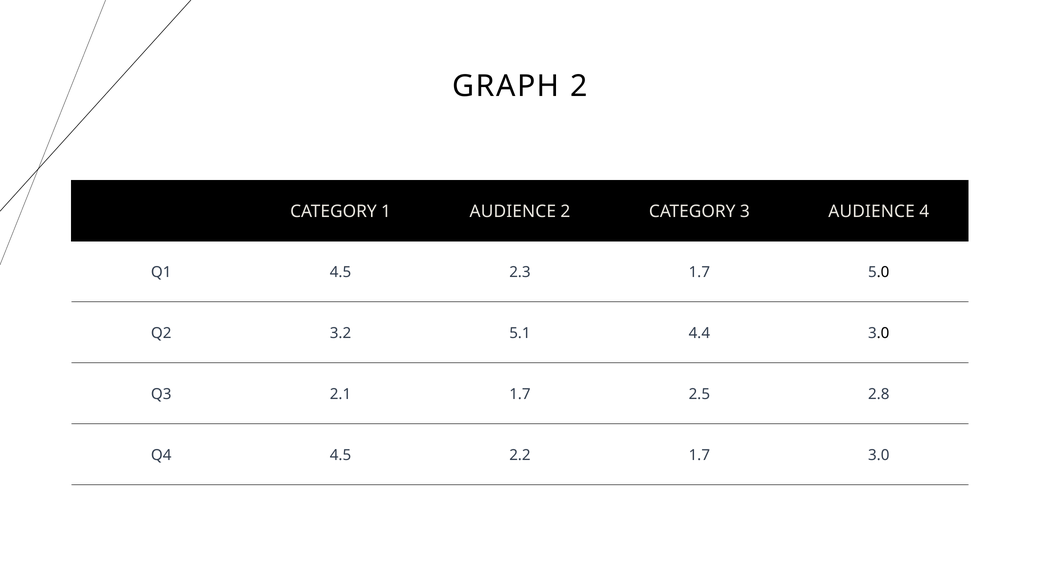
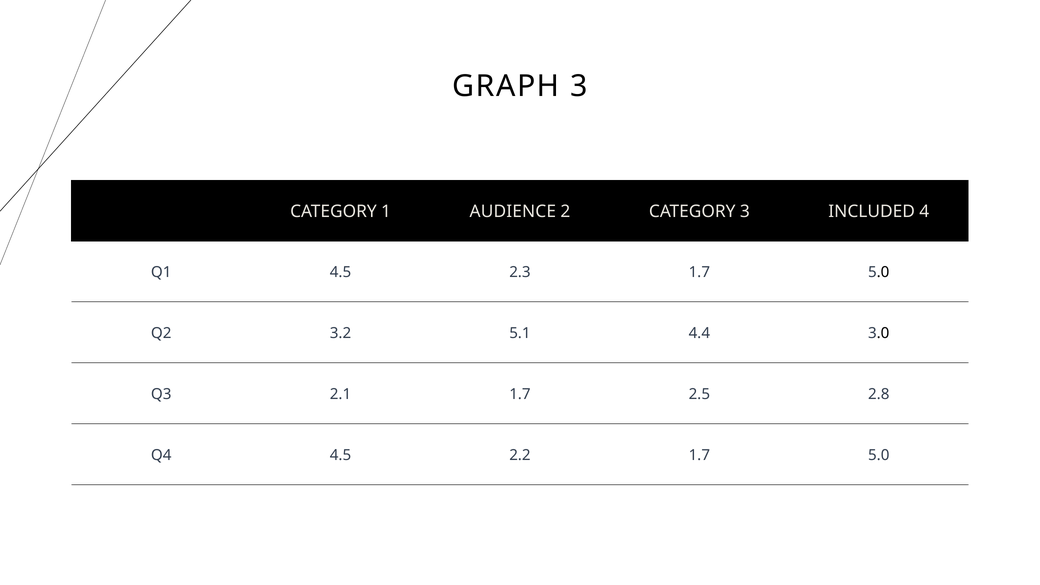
GRAPH 2: 2 -> 3 (579, 86)
AUDIENCE: AUDIENCE -> INCLUDED (872, 212)
3.0: 3.0 -> 5.0 (879, 455)
